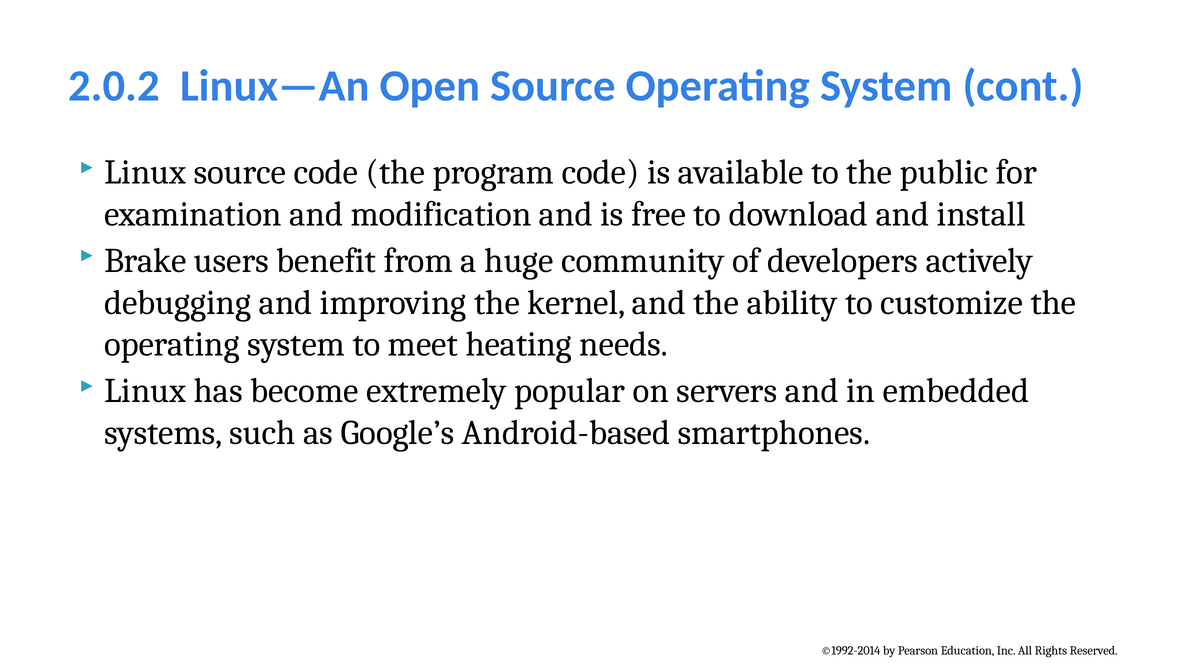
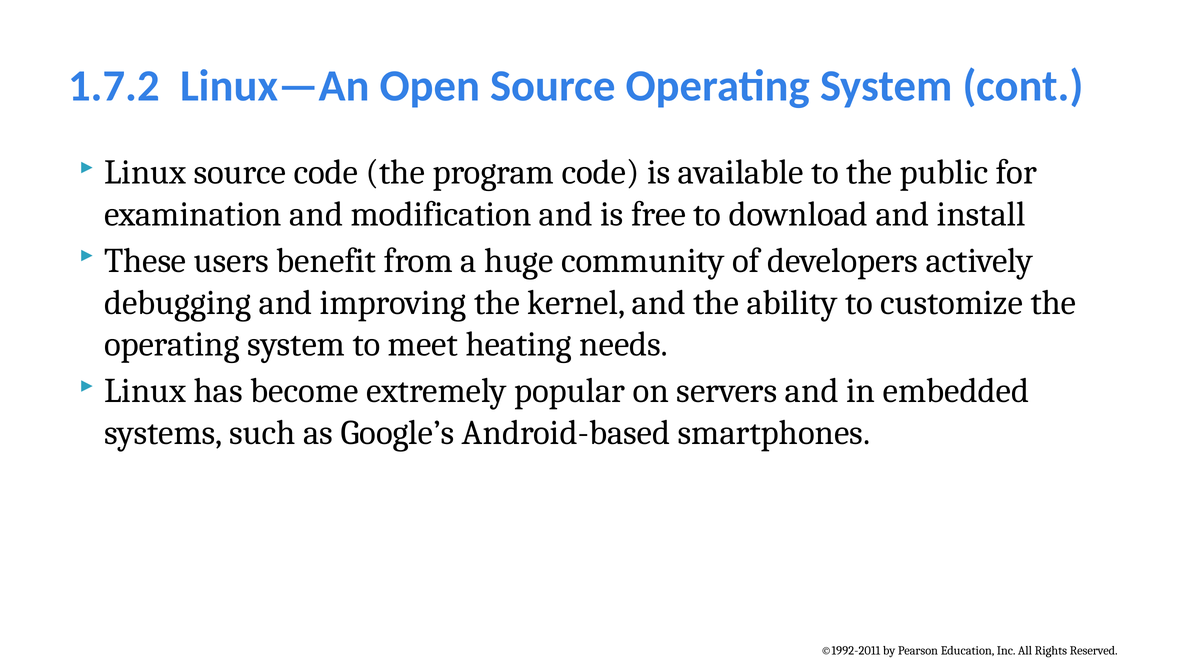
2.0.2: 2.0.2 -> 1.7.2 (114, 86)
Brake: Brake -> These (145, 261)
©1992-2014: ©1992-2014 -> ©1992-2011 (851, 651)
